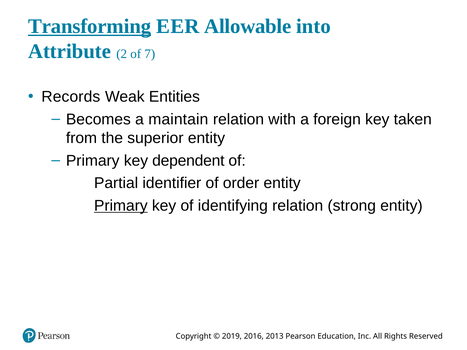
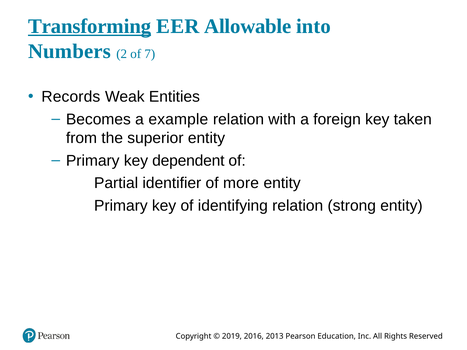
Attribute: Attribute -> Numbers (69, 51)
maintain: maintain -> example (178, 119)
order: order -> more (241, 183)
Primary underline: present -> none (121, 206)
